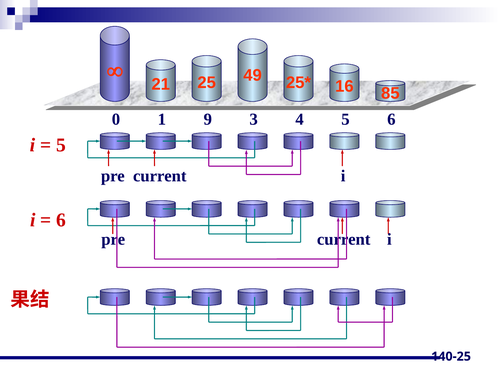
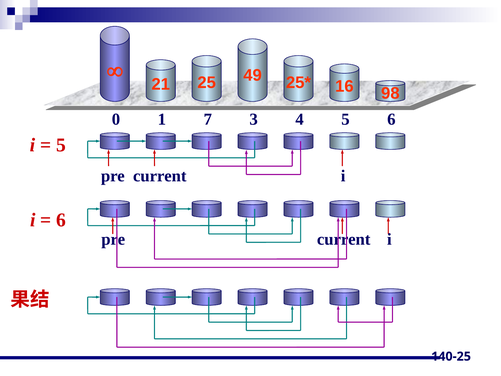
85: 85 -> 98 (390, 93)
9: 9 -> 7 (208, 119)
